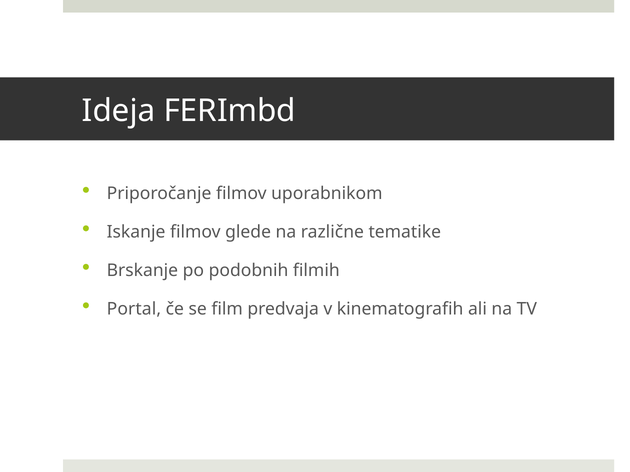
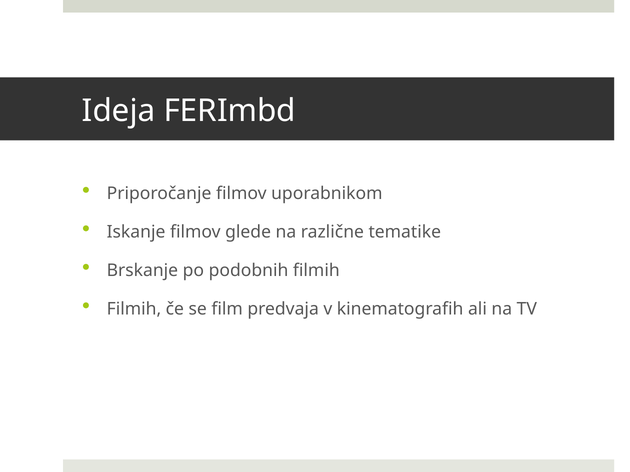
Portal: Portal -> Filmih (134, 309)
